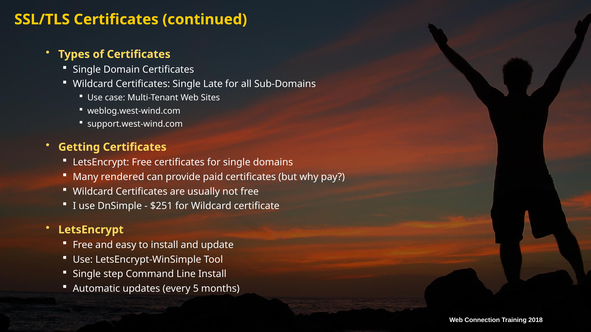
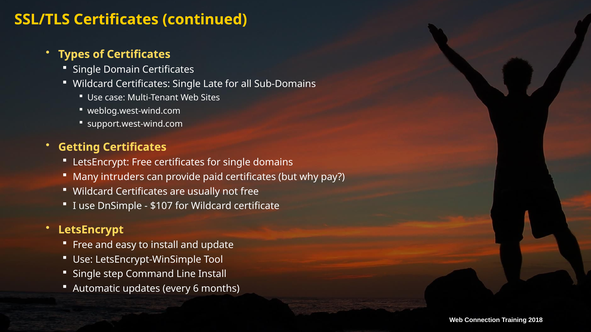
rendered: rendered -> intruders (122, 177)
$251: $251 -> $107 (161, 206)
5: 5 -> 6 (196, 289)
